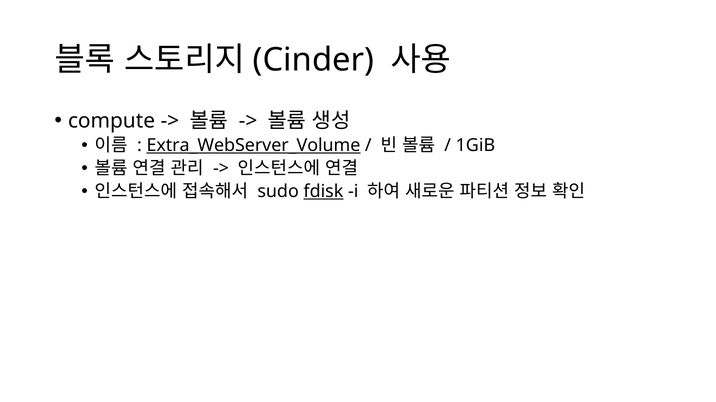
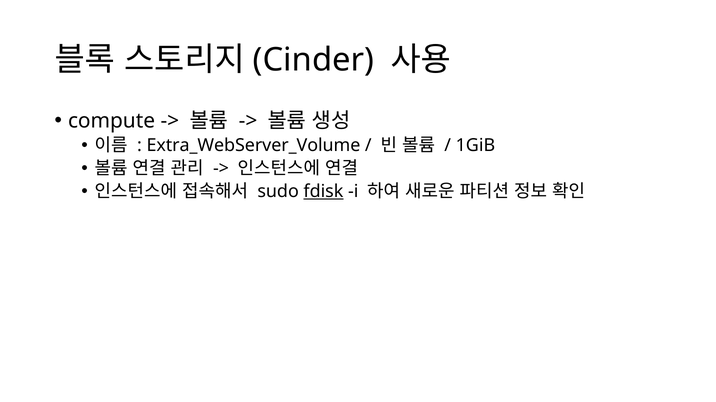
Extra_WebServer_Volume underline: present -> none (253, 146)
